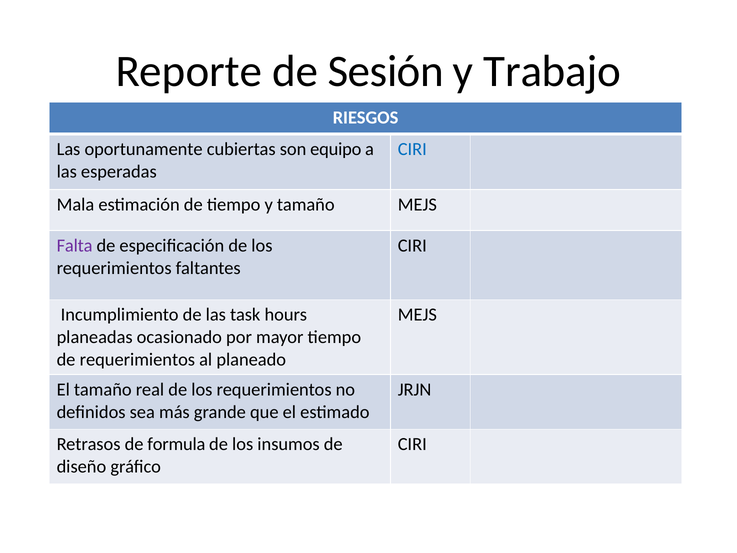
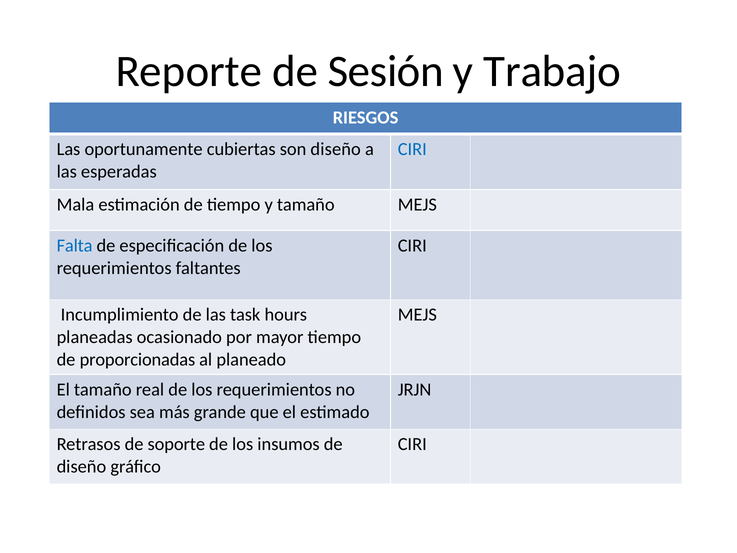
son equipo: equipo -> diseño (336, 149)
Falta colour: purple -> blue (75, 246)
de requerimientos: requerimientos -> proporcionadas (137, 360)
formula: formula -> soporte (176, 444)
